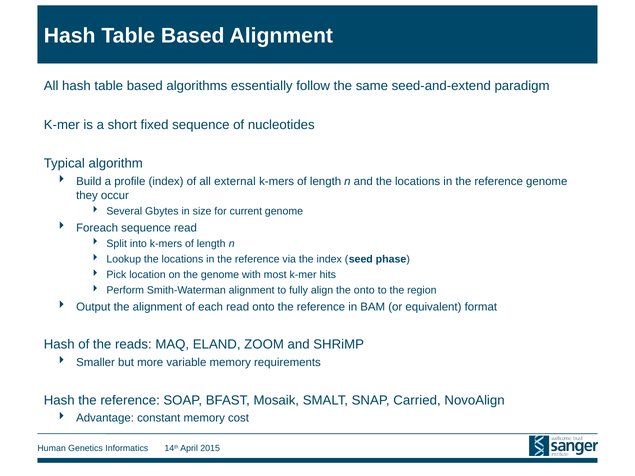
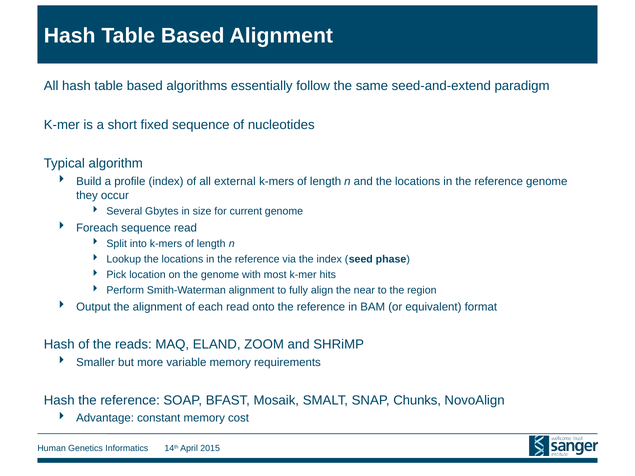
the onto: onto -> near (364, 290)
Carried: Carried -> Chunks (417, 401)
